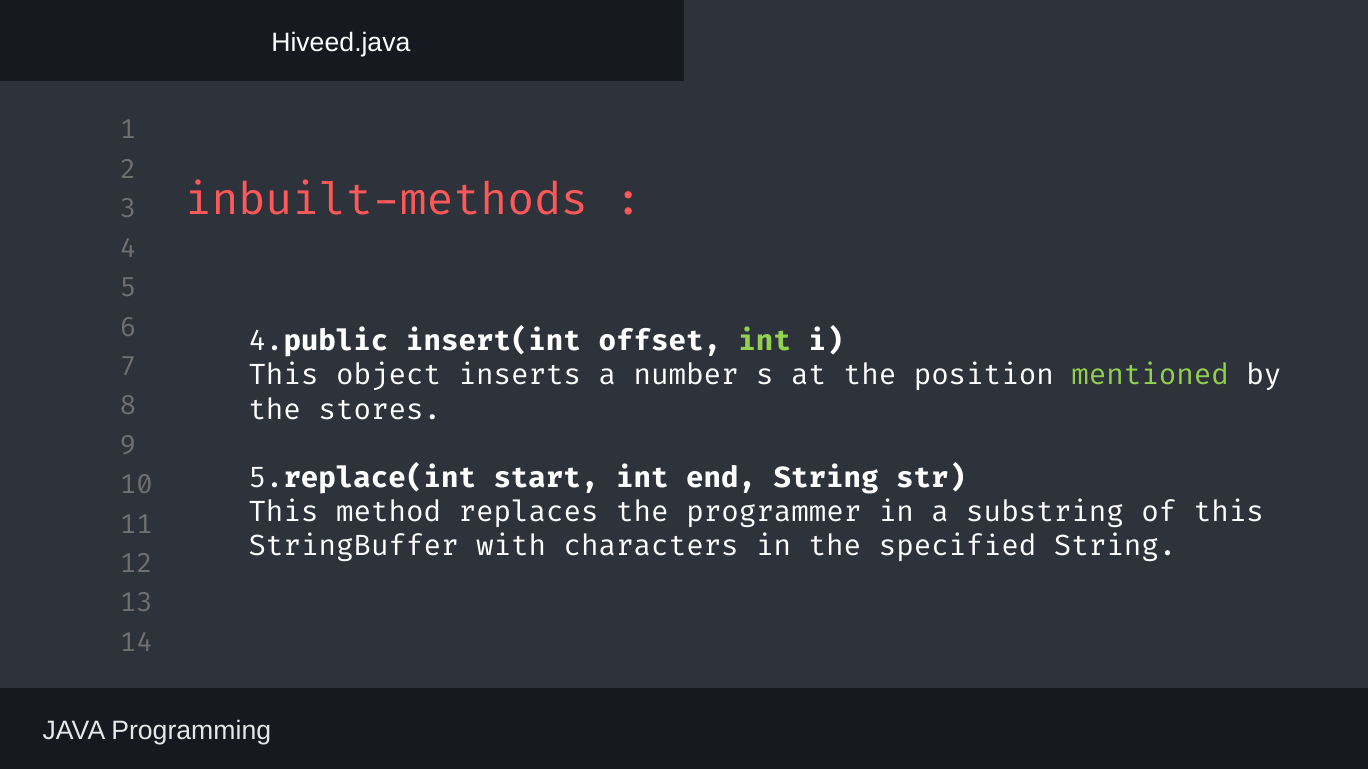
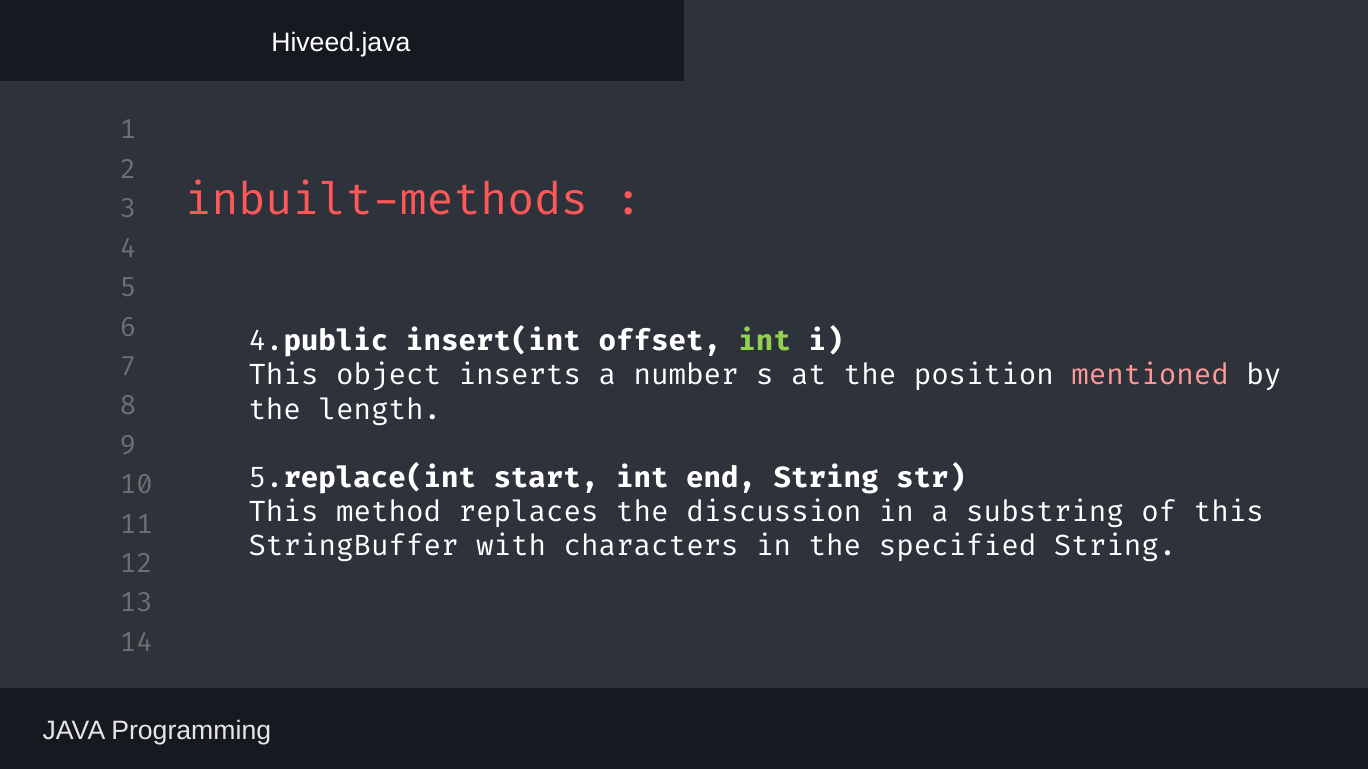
mentioned colour: light green -> pink (1150, 376)
stores: stores -> length (380, 410)
programmer: programmer -> discussion (774, 513)
